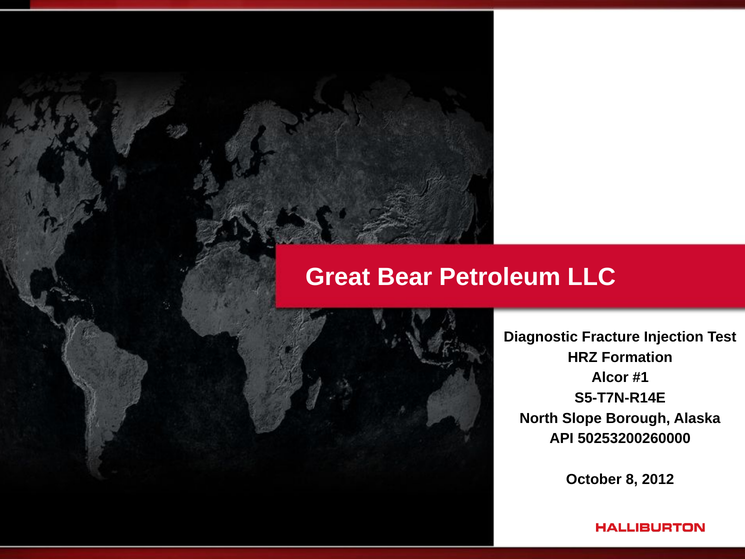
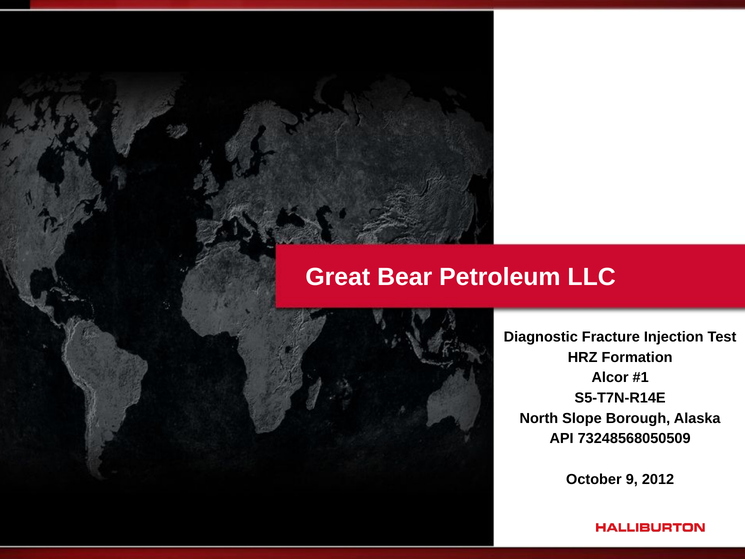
50253200260000: 50253200260000 -> 73248568050509 (634, 438)
8: 8 -> 9 (632, 479)
